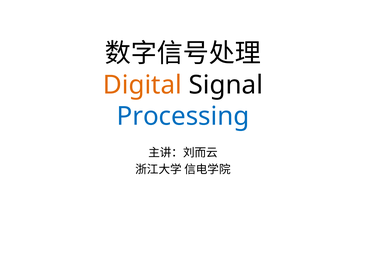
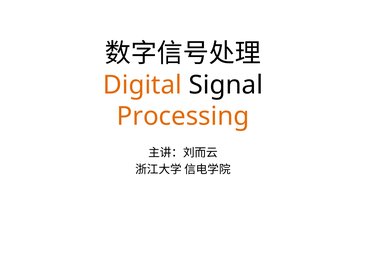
Processing colour: blue -> orange (183, 116)
